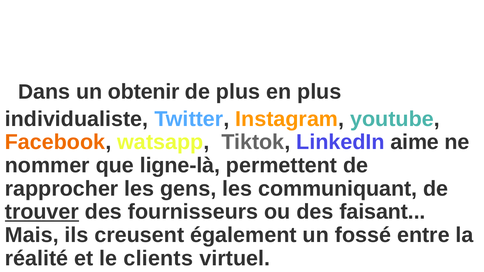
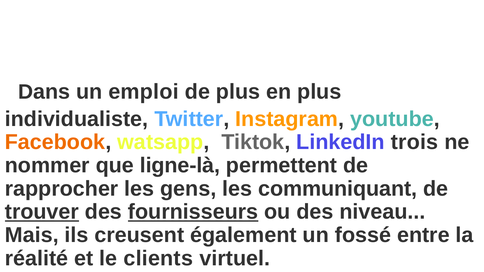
obtenir: obtenir -> emploi (144, 92)
aime: aime -> trois (415, 142)
fournisseurs underline: none -> present (193, 212)
faisant: faisant -> niveau (382, 212)
